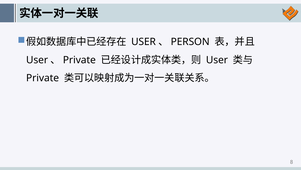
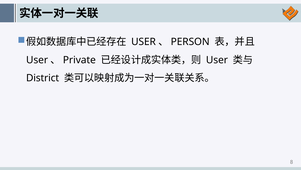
Private: Private -> District (43, 78)
